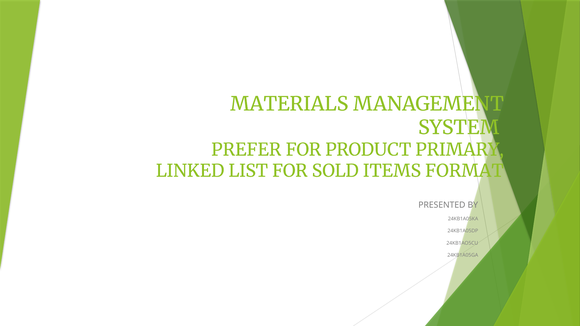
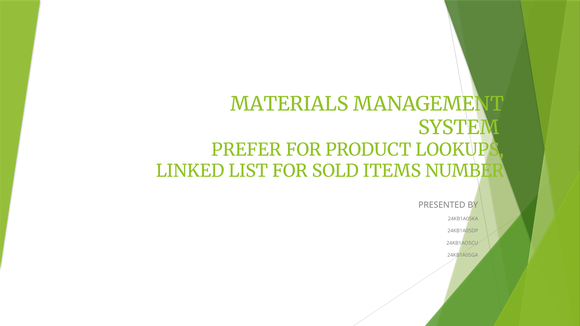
PRIMARY: PRIMARY -> LOOKUPS (460, 150)
FORMAT: FORMAT -> NUMBER (465, 171)
